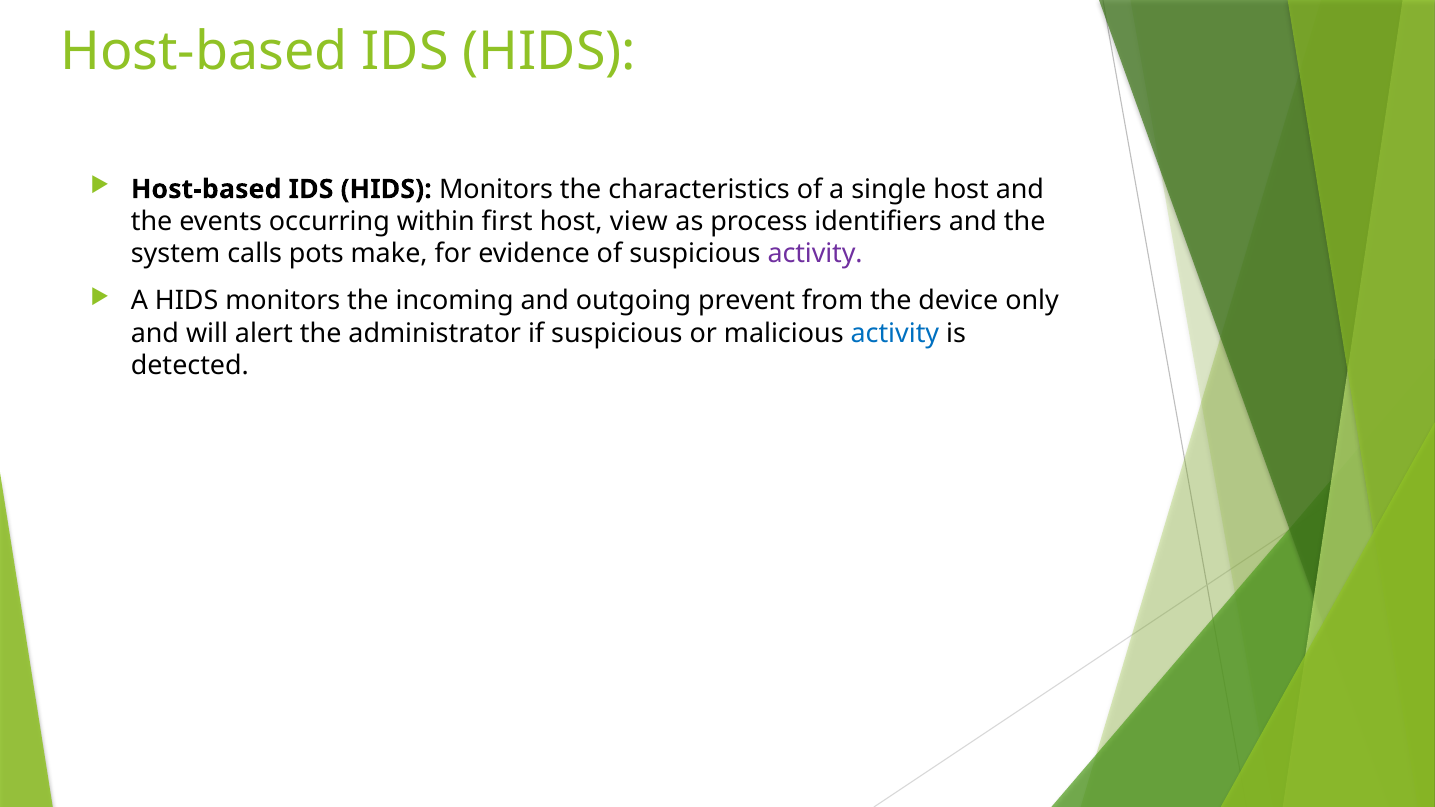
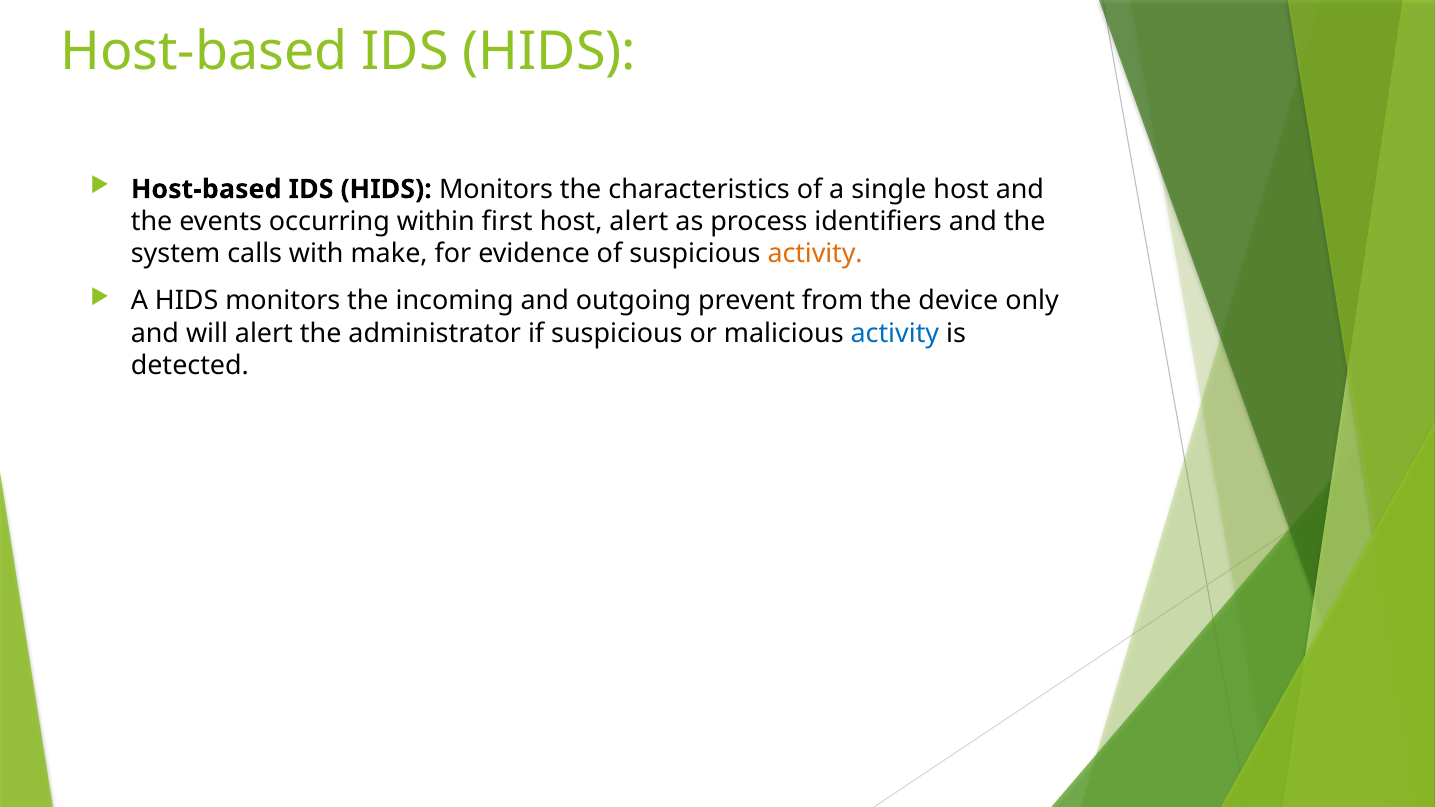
host view: view -> alert (639, 222)
pots: pots -> with (316, 254)
activity colour: purple -> orange (815, 254)
